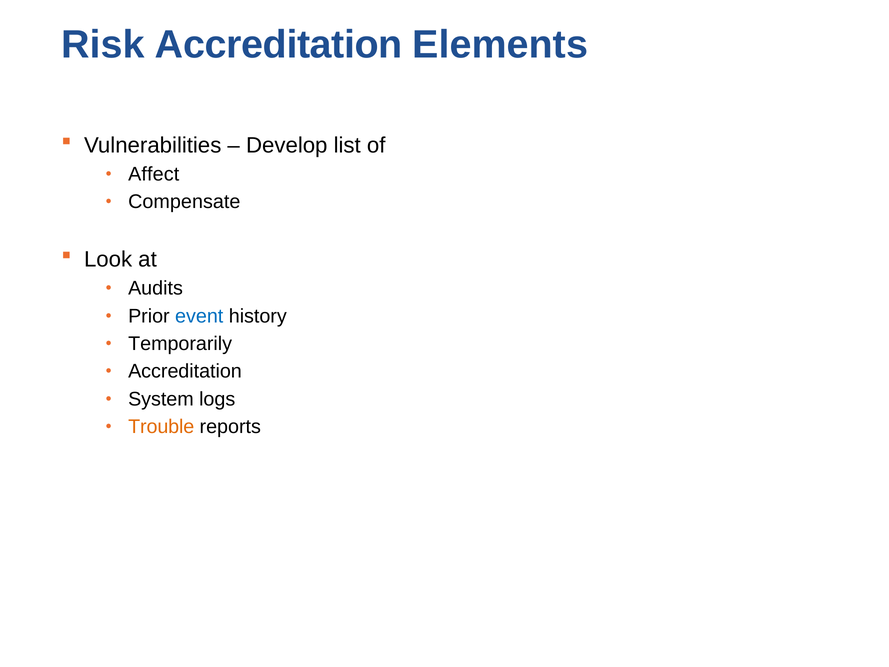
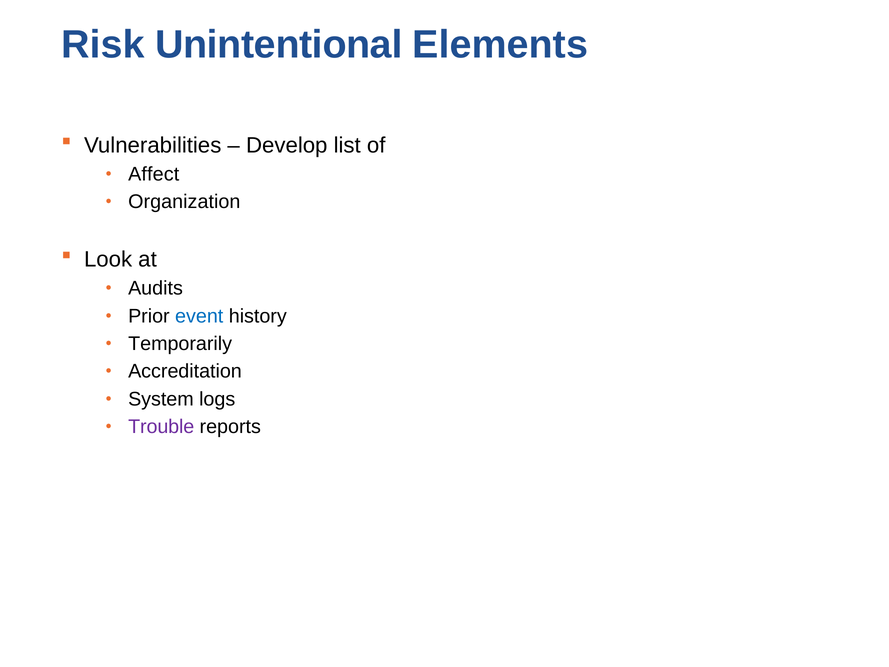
Risk Accreditation: Accreditation -> Unintentional (279, 45)
Compensate: Compensate -> Organization (184, 202)
Trouble colour: orange -> purple (161, 427)
